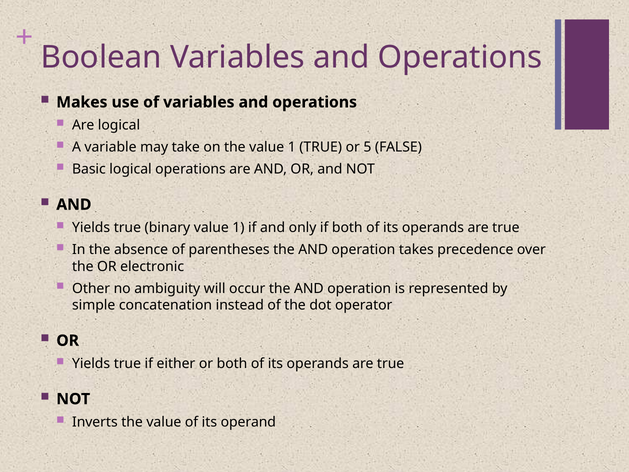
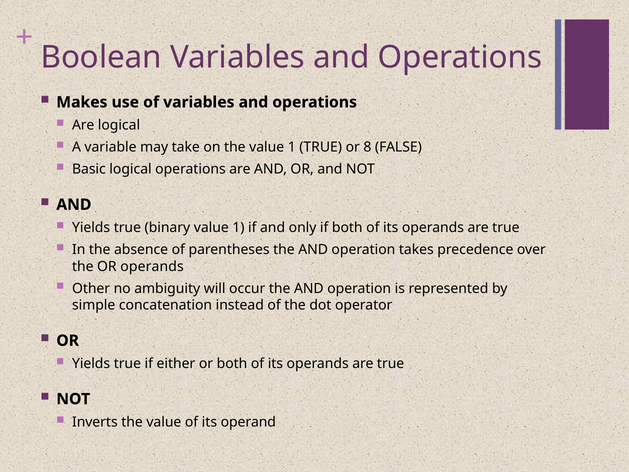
5: 5 -> 8 (367, 147)
OR electronic: electronic -> operands (152, 266)
